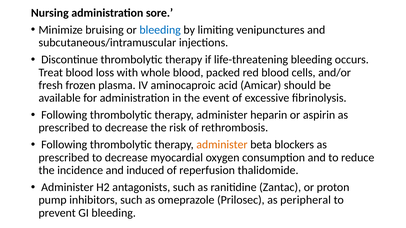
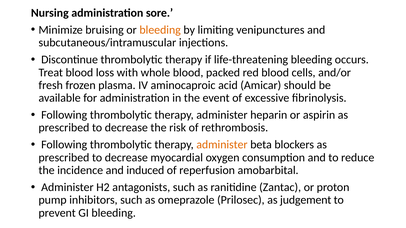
bleeding colour: blue -> orange (160, 30)
thalidomide: thalidomide -> amobarbital (268, 171)
peripheral: peripheral -> judgement (306, 200)
